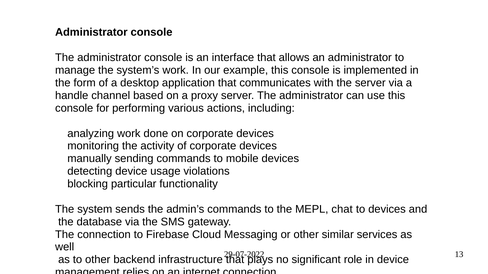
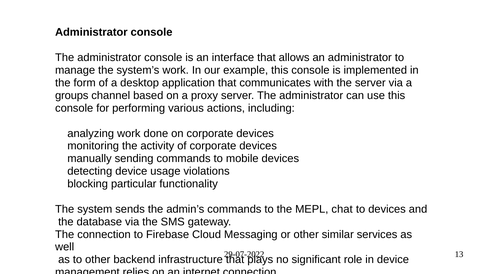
handle: handle -> groups (72, 96)
